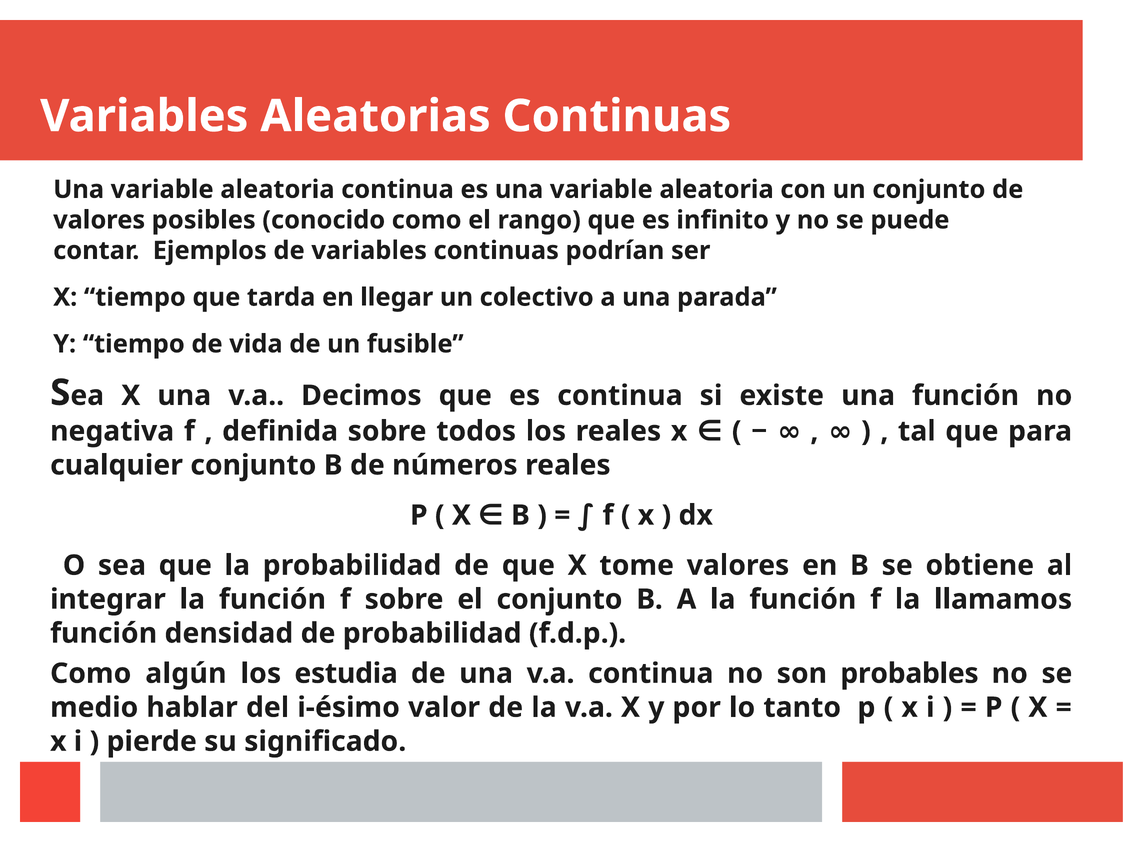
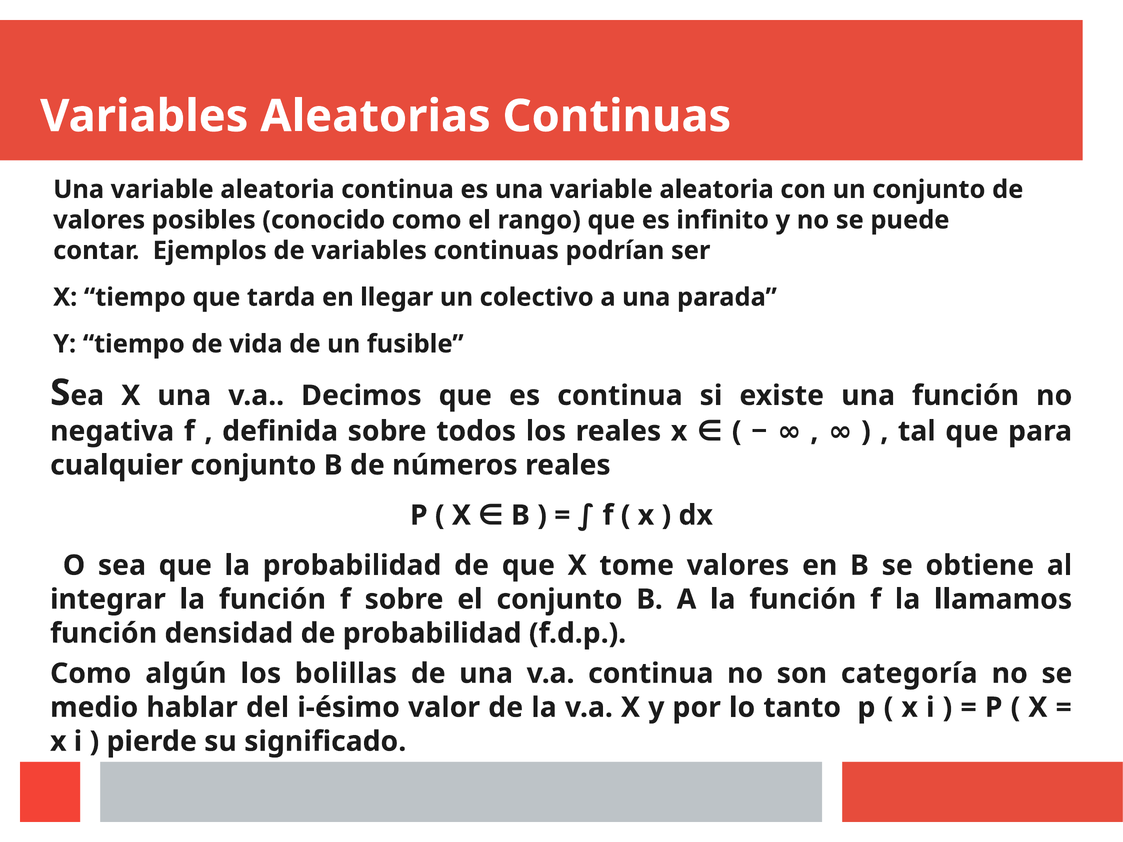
estudia: estudia -> bolillas (346, 674)
probables: probables -> categoría (909, 674)
